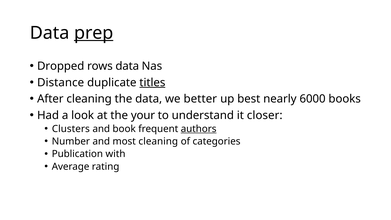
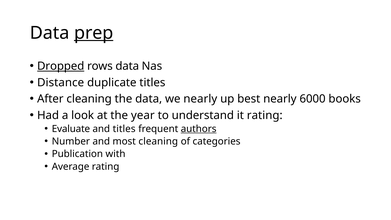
Dropped underline: none -> present (61, 66)
titles underline: present -> none (152, 83)
we better: better -> nearly (200, 99)
your: your -> year (143, 115)
it closer: closer -> rating (265, 115)
Clusters: Clusters -> Evaluate (71, 129)
and book: book -> titles (124, 129)
